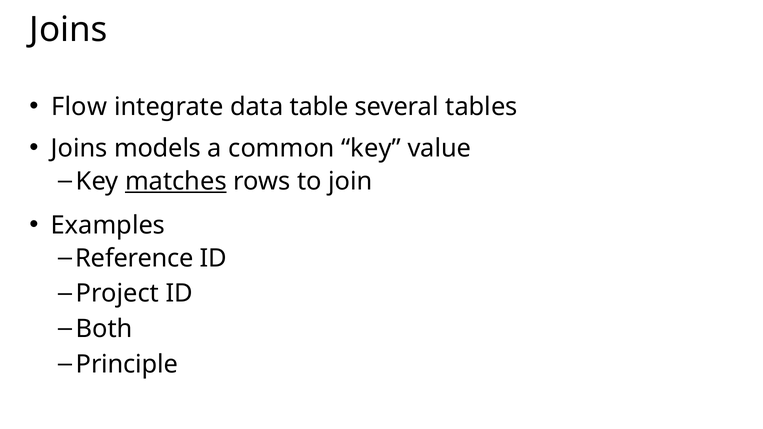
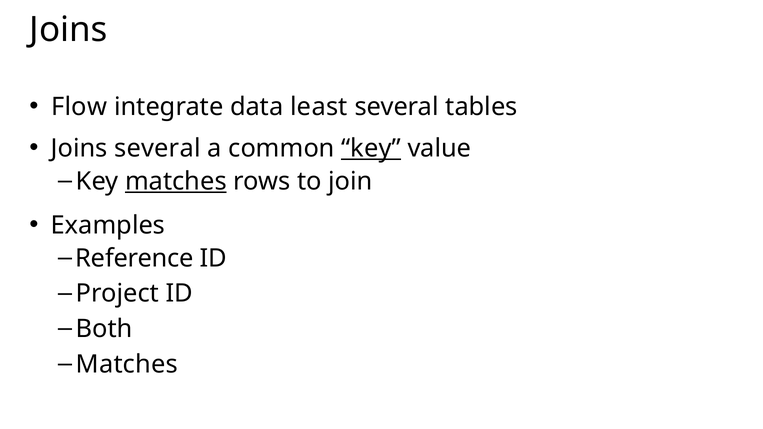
table: table -> least (319, 107)
Joins models: models -> several (157, 148)
key underline: none -> present (371, 148)
Principle: Principle -> Matches (127, 364)
